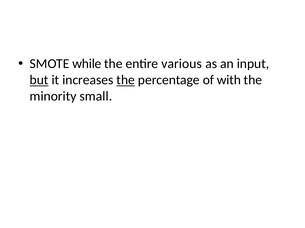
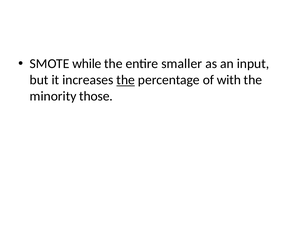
various: various -> smaller (182, 64)
but underline: present -> none (39, 80)
small: small -> those (96, 97)
